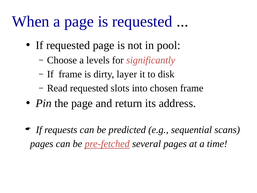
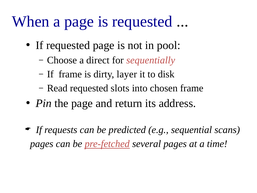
levels: levels -> direct (98, 60)
significantly: significantly -> sequentially (151, 60)
